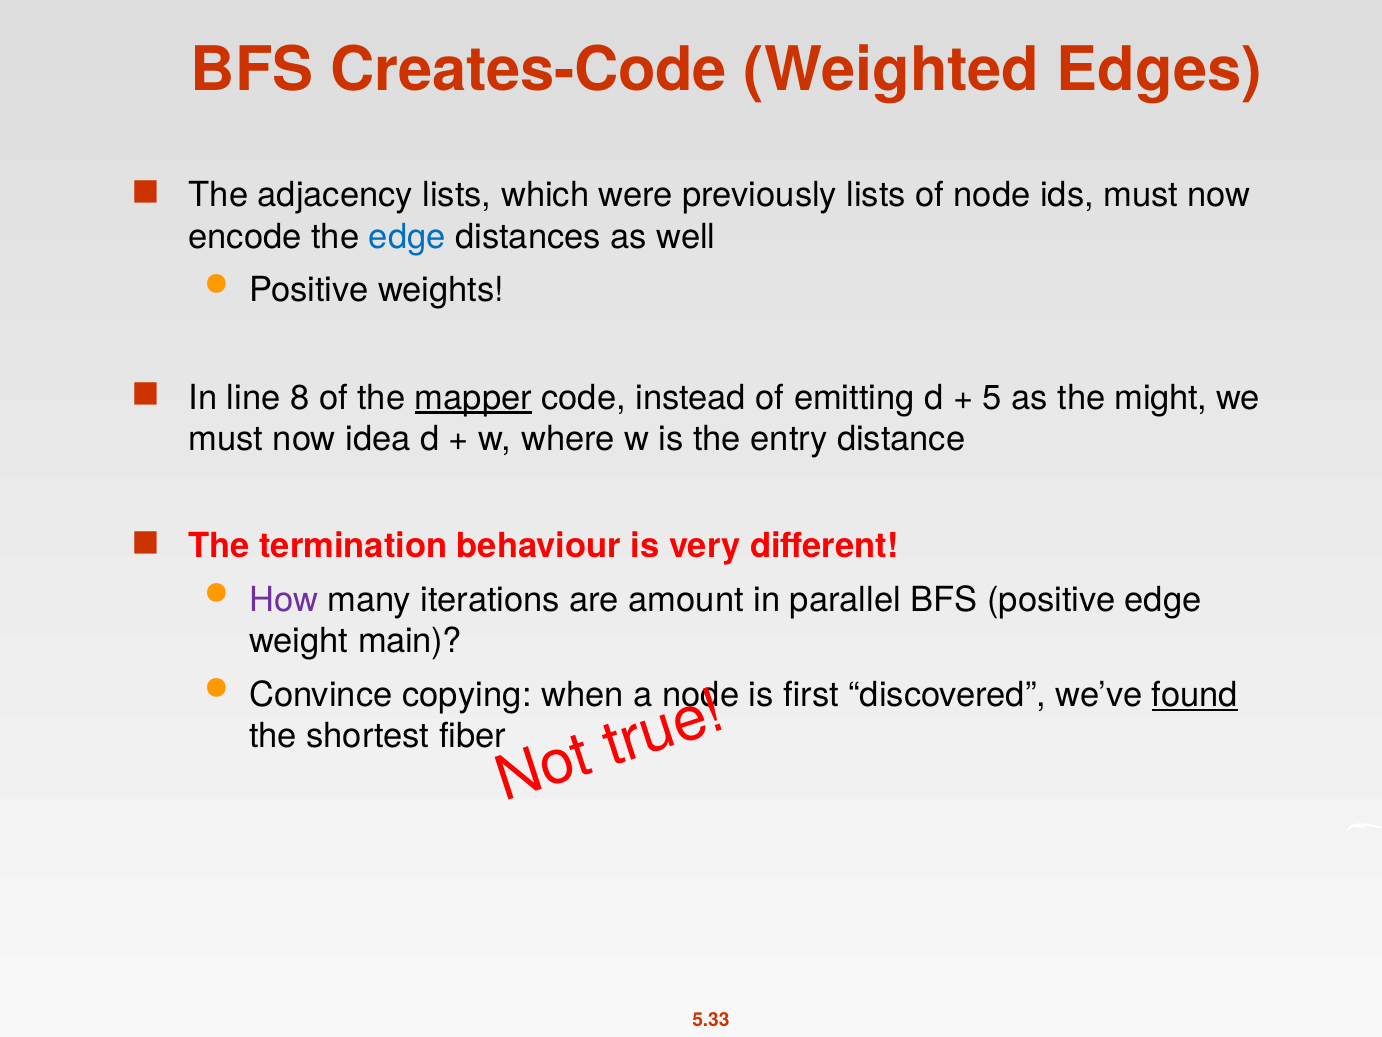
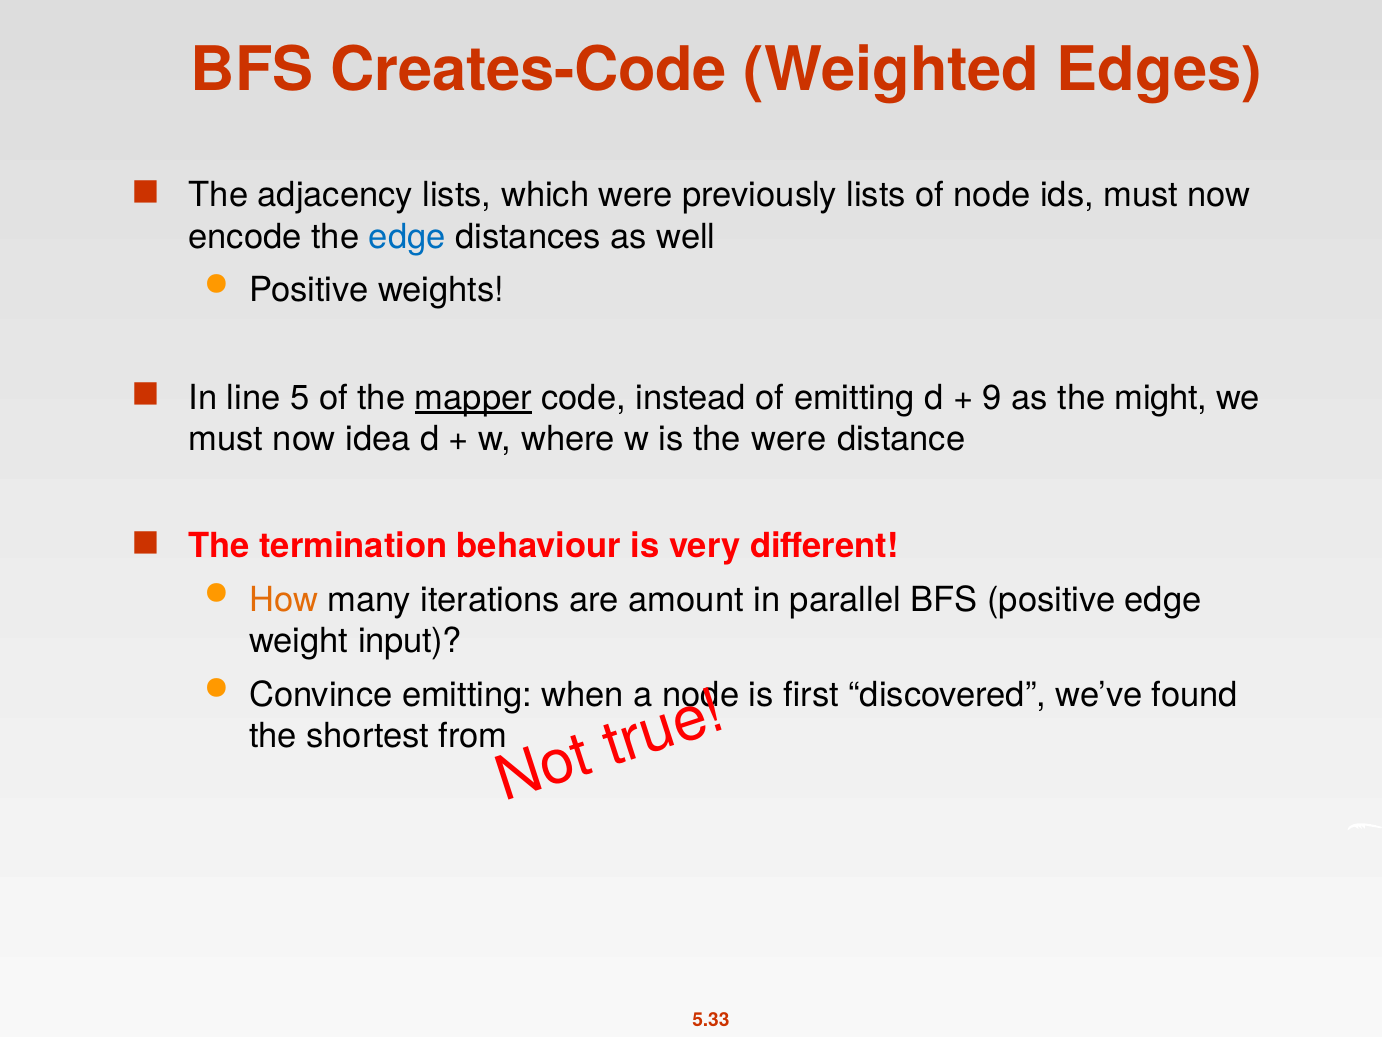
8: 8 -> 5 (300, 397)
5: 5 -> 9 (993, 397)
the entry: entry -> were (789, 439)
How colour: purple -> orange (284, 600)
main: main -> input (410, 641)
Convince copying: copying -> emitting (467, 695)
found underline: present -> none (1195, 695)
fiber: fiber -> from (473, 736)
